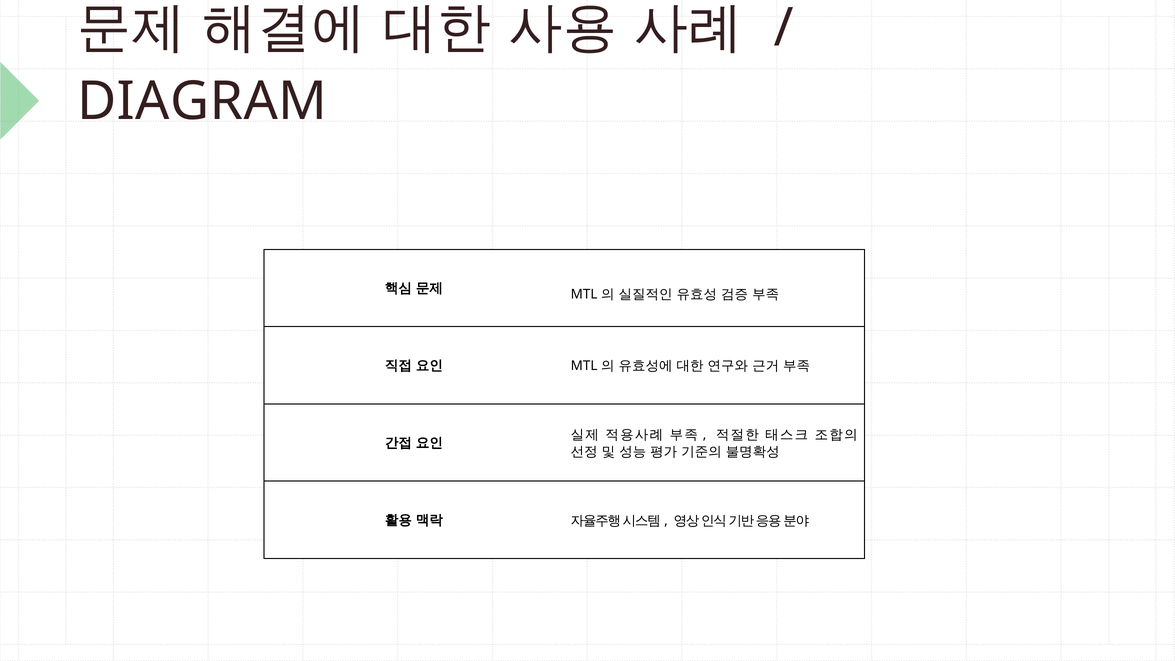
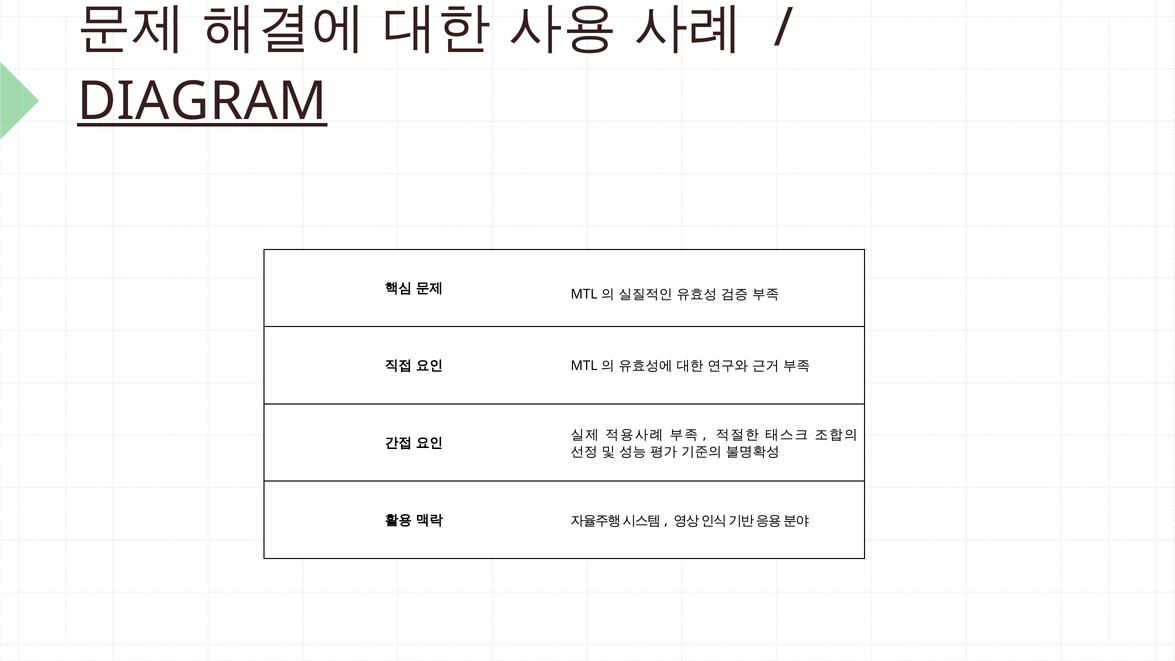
DIAGRAM underline: none -> present (202, 102)
